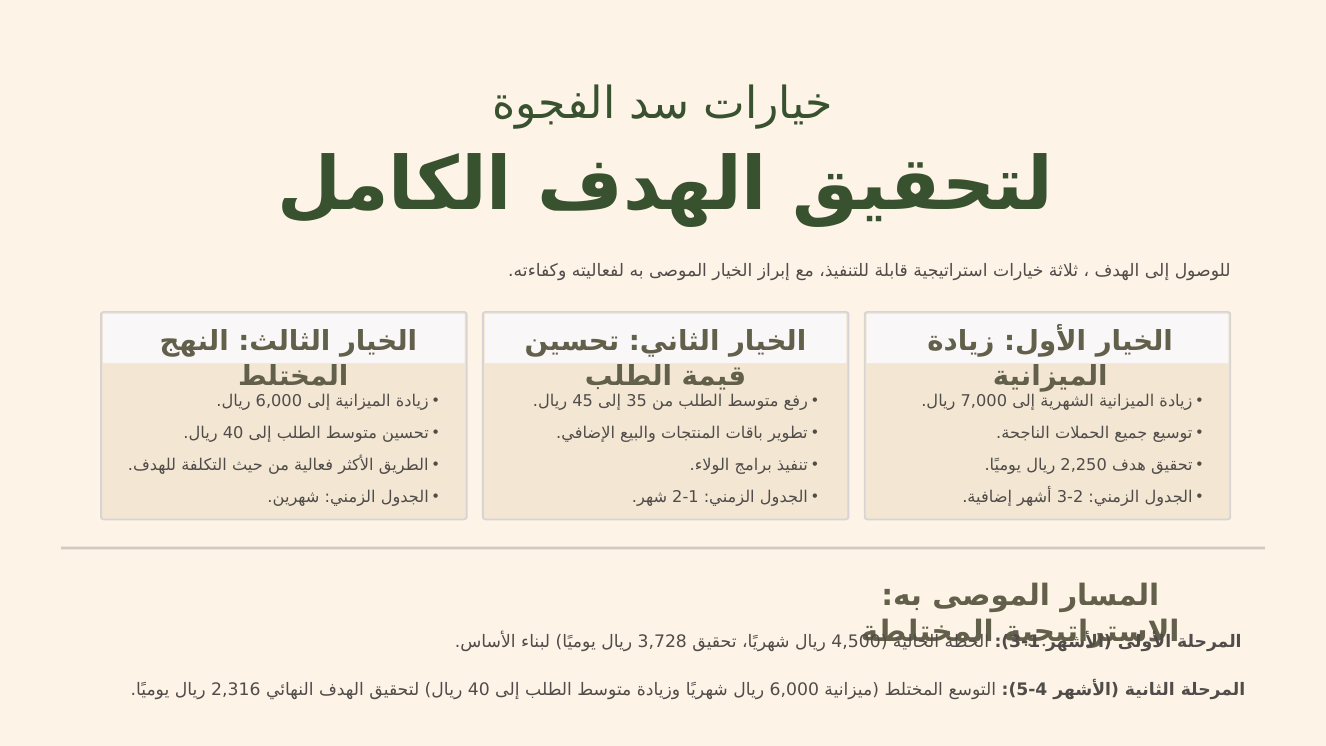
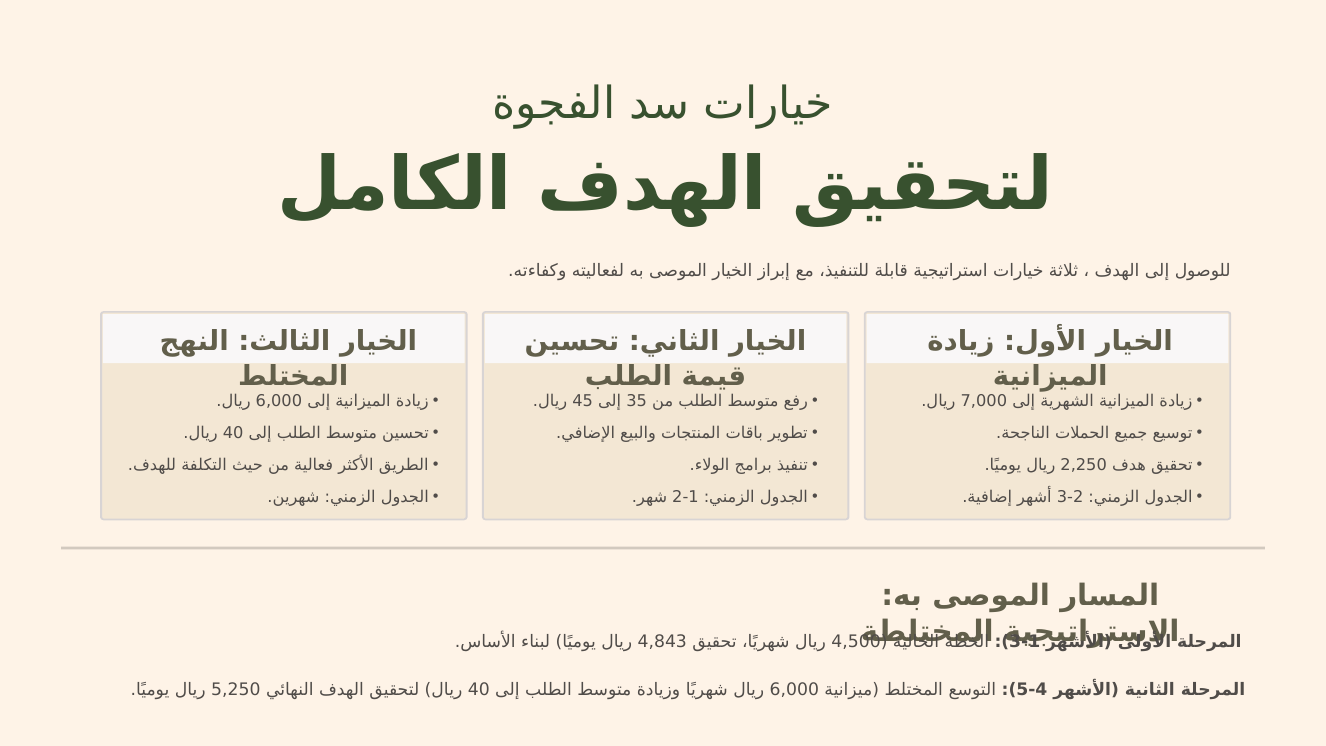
3,728: 3,728 -> 4,843 (662, 642)
2,316: 2,316 -> 5,250 (236, 689)
